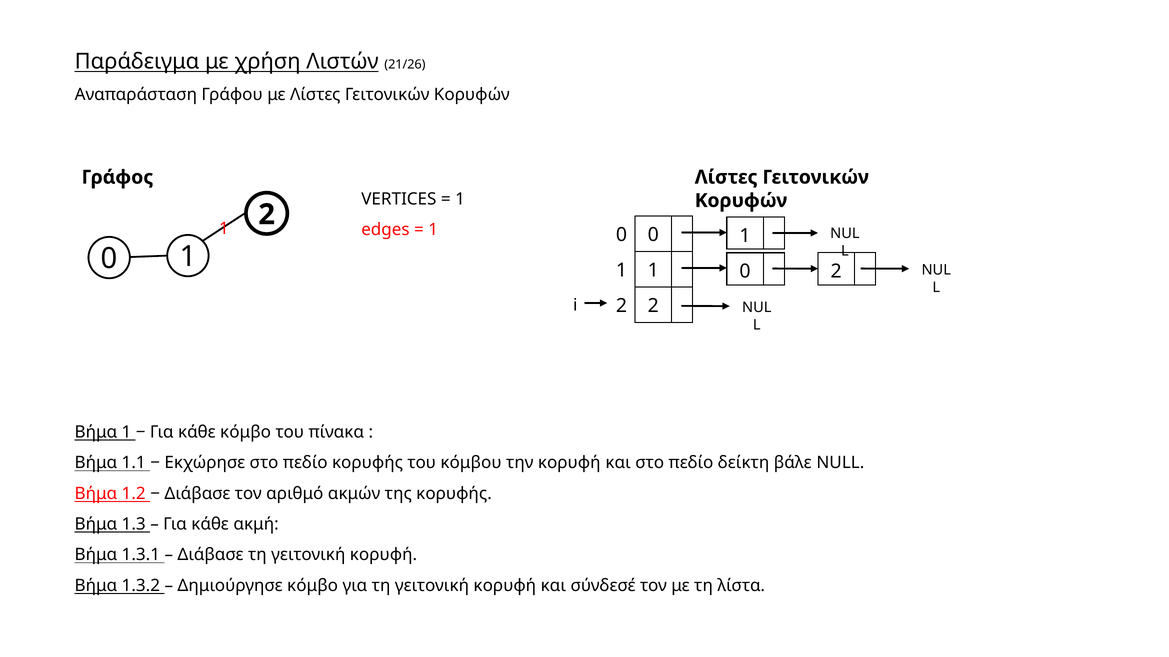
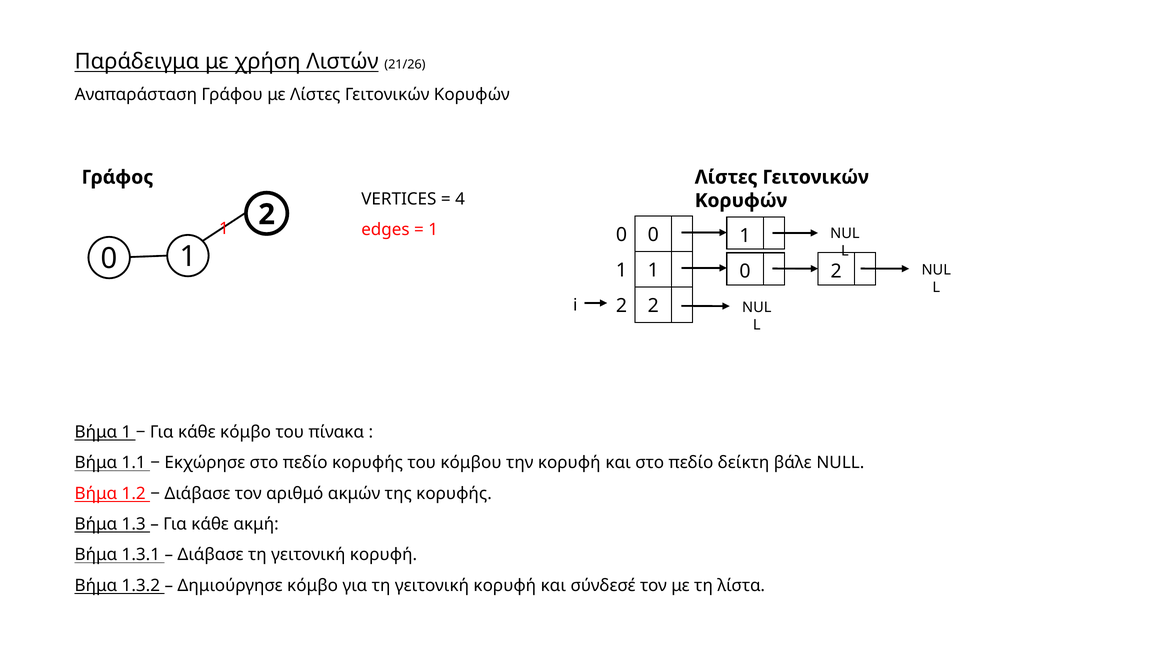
1: 1 -> 4 (460, 199)
